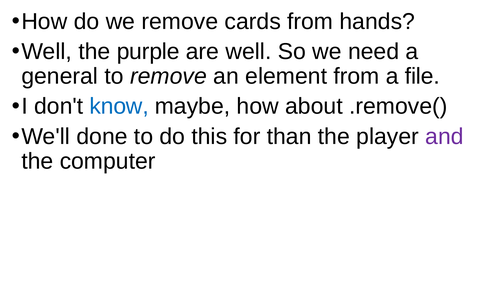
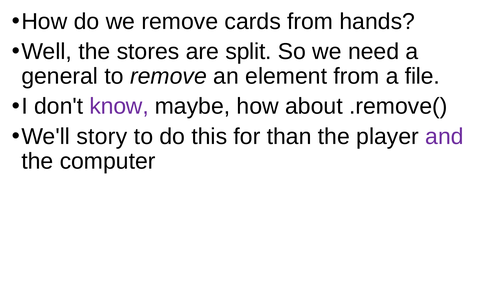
purple: purple -> stores (148, 52)
are well: well -> split (249, 52)
know colour: blue -> purple (119, 107)
done: done -> story (102, 137)
